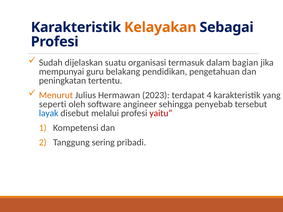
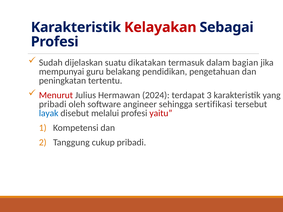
Kelayakan colour: orange -> red (160, 27)
organisasi: organisasi -> dikatakan (147, 63)
Menurut colour: orange -> red (56, 95)
2023: 2023 -> 2024 (156, 95)
4: 4 -> 3 (209, 95)
seperti: seperti -> pribadi (53, 104)
penyebab: penyebab -> sertifikasi (214, 104)
sering: sering -> cukup (103, 143)
